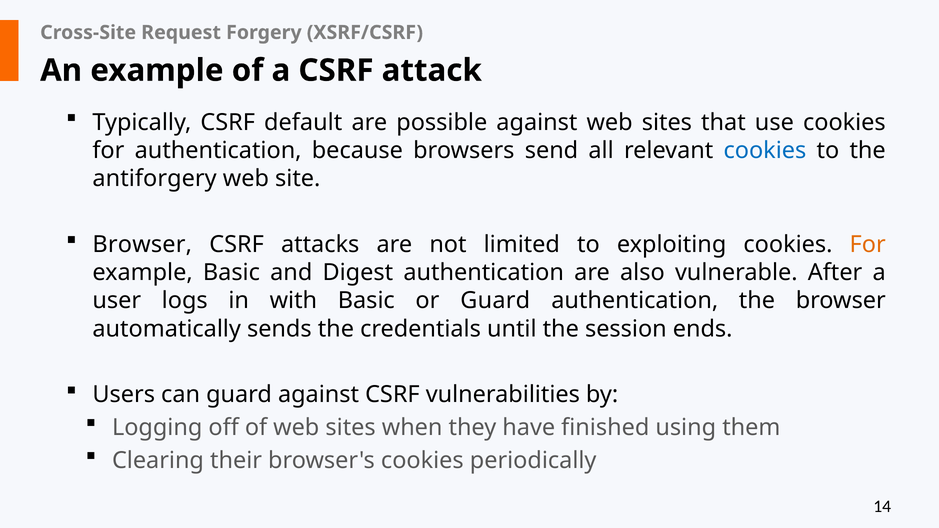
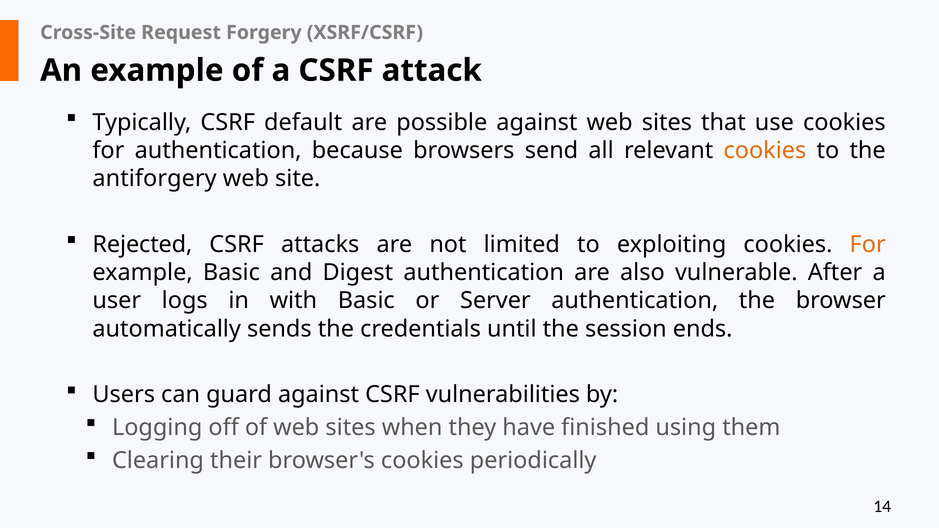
cookies colour: blue -> orange (765, 151)
Browser: Browser -> Rejected (142, 245)
or Guard: Guard -> Server (495, 301)
